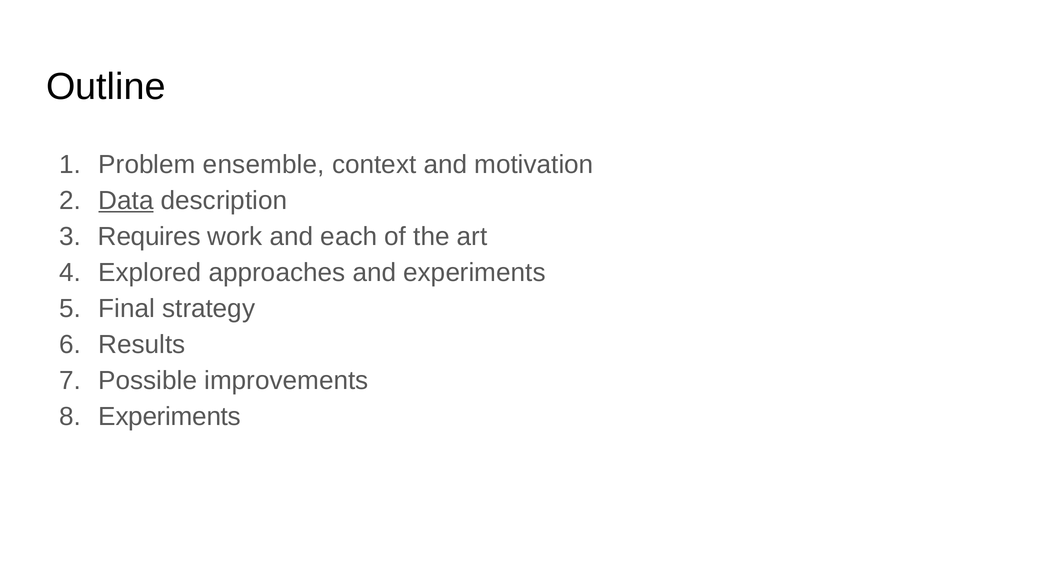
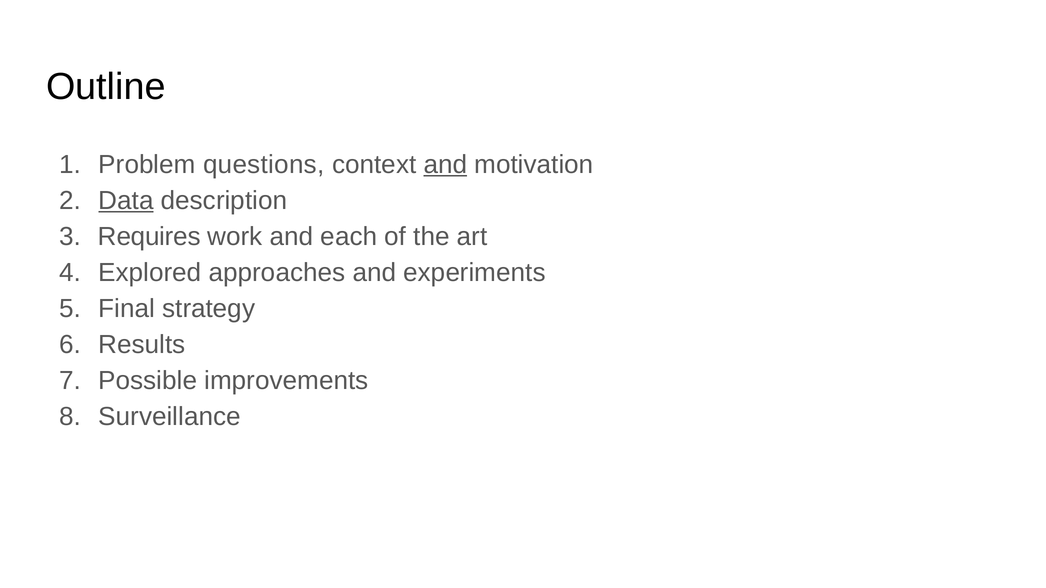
ensemble: ensemble -> questions (264, 164)
and underline: none -> present (445, 164)
Experiments: Experiments -> Surveillance (170, 417)
